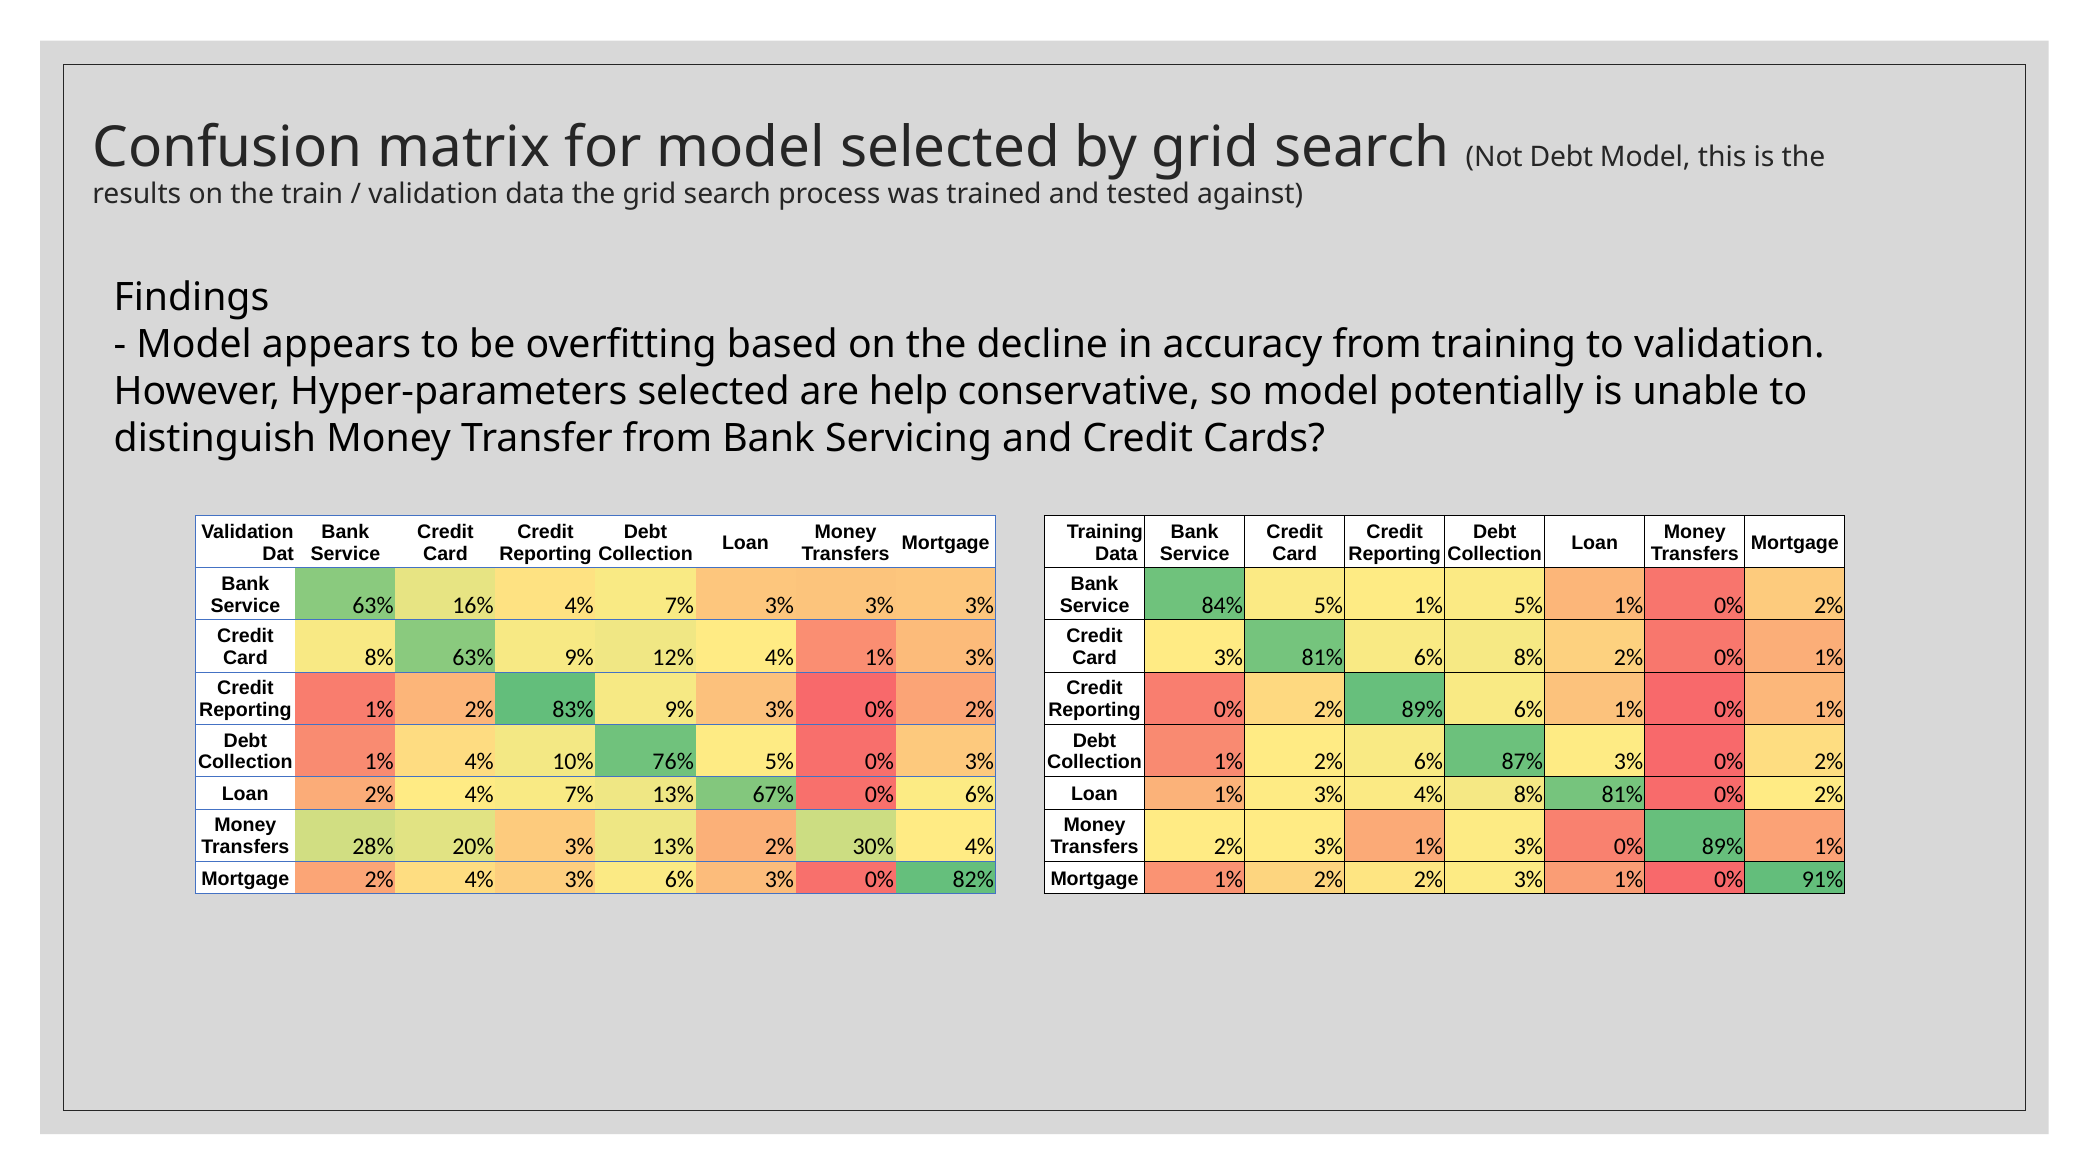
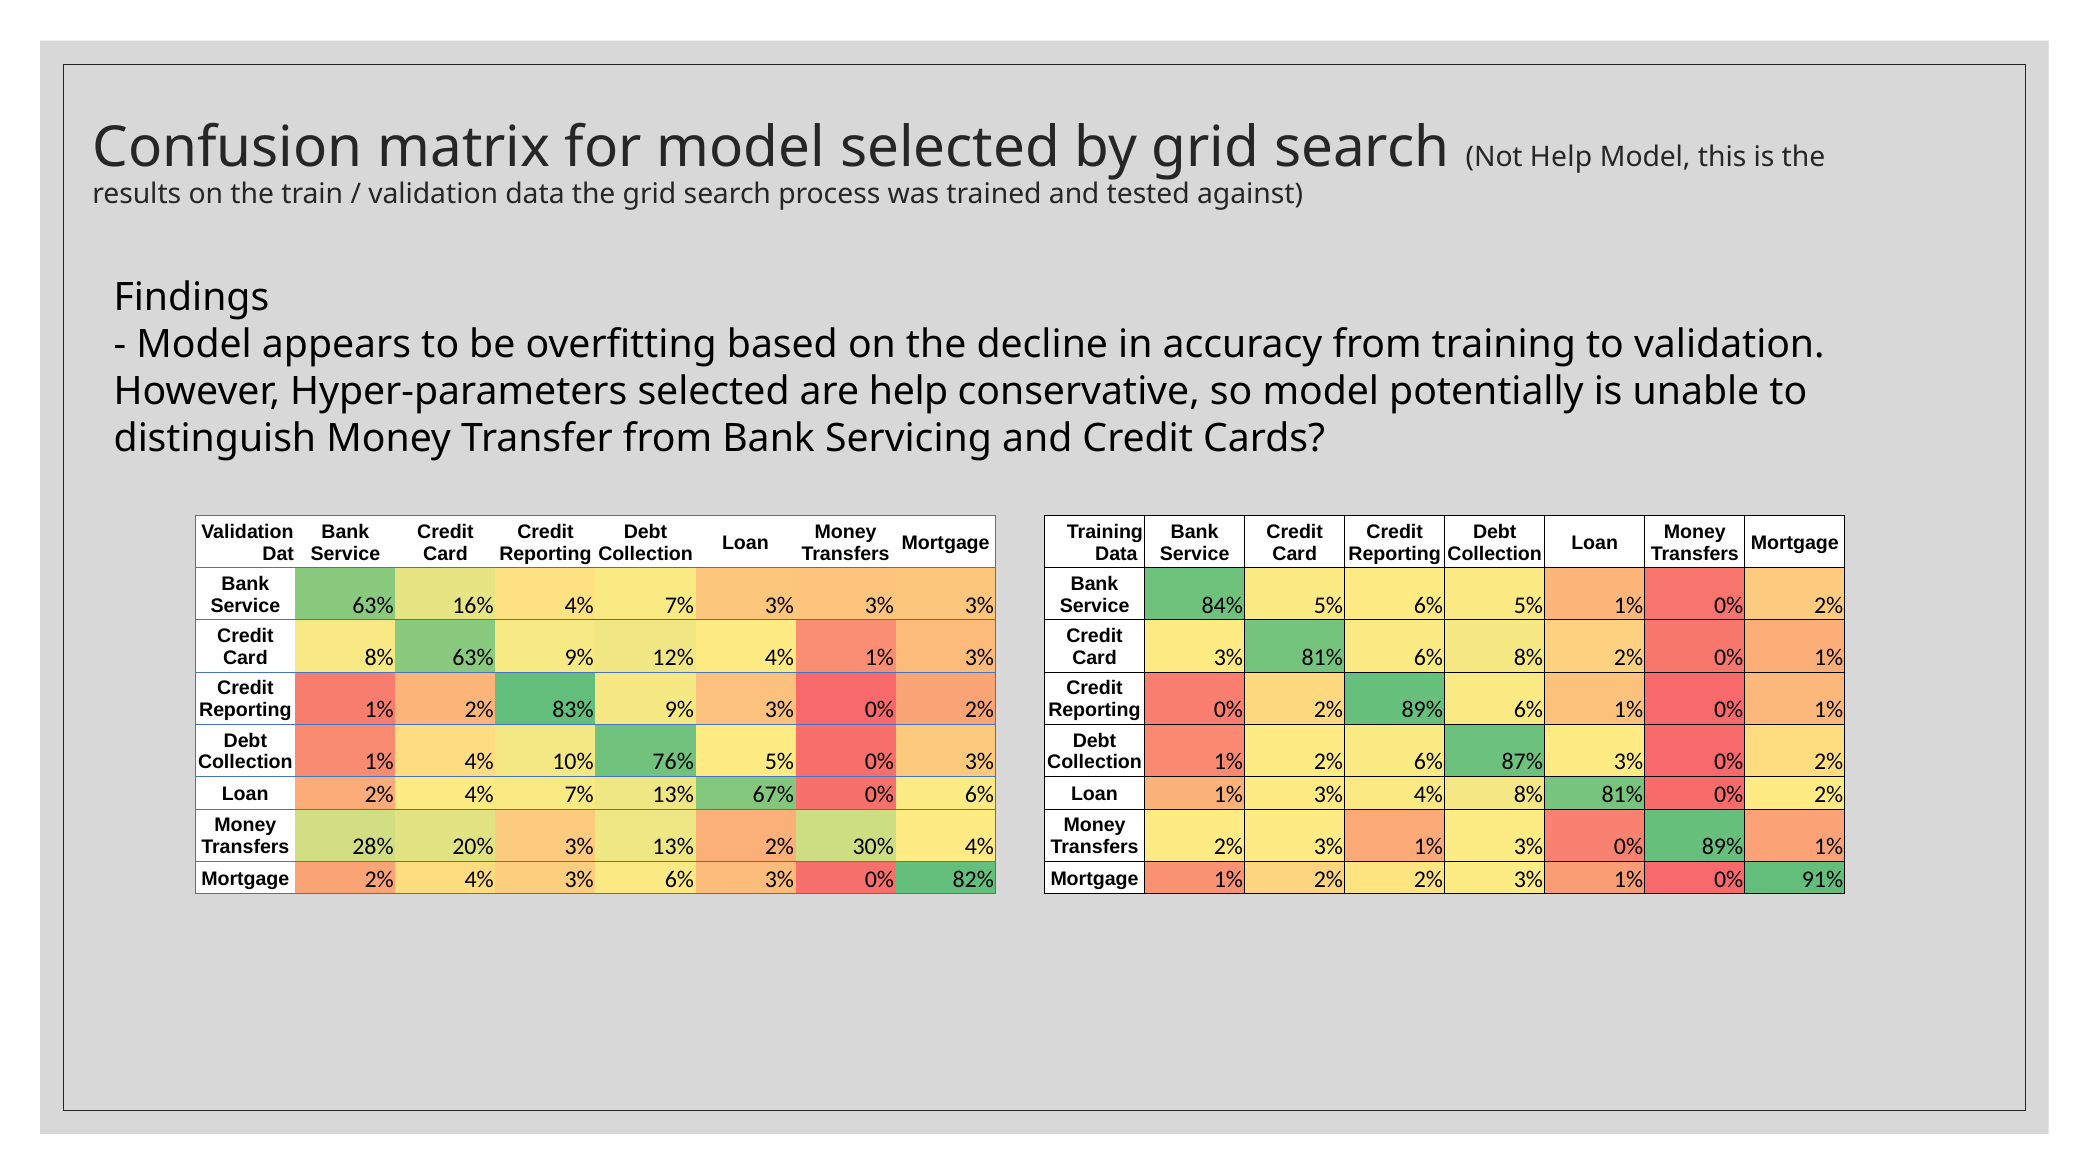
Not Debt: Debt -> Help (1561, 157)
84% 5% 1%: 1% -> 6% (1428, 606)
